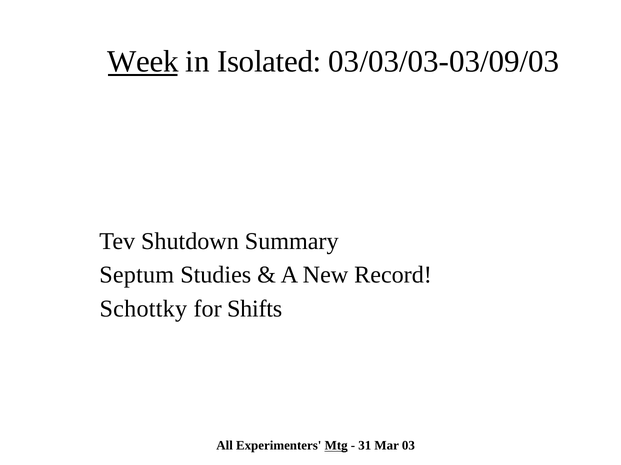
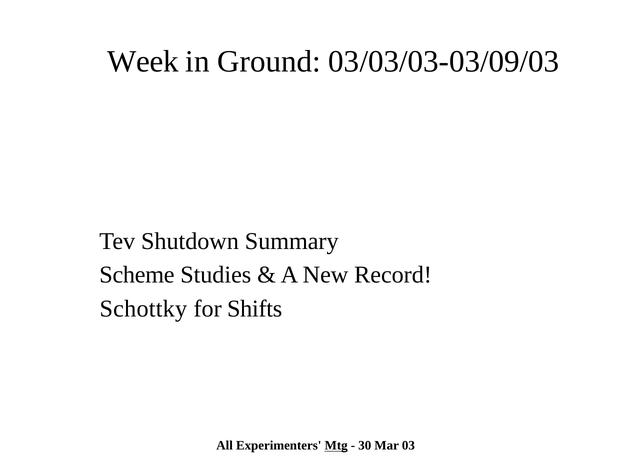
Week underline: present -> none (143, 62)
Isolated: Isolated -> Ground (269, 62)
Septum: Septum -> Scheme (137, 275)
31: 31 -> 30 (365, 446)
